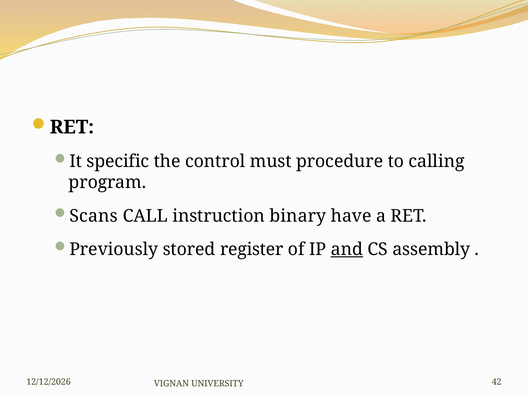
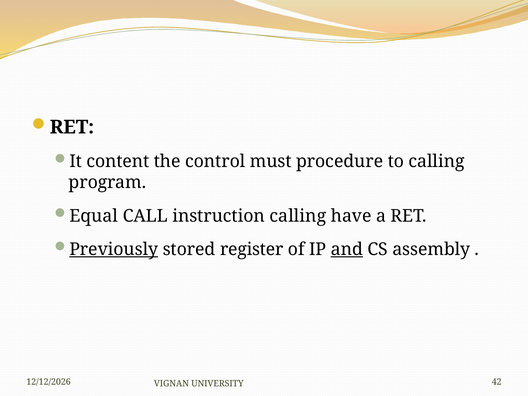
specific: specific -> content (118, 161)
Scans: Scans -> Equal (94, 216)
instruction binary: binary -> calling (298, 216)
Previously underline: none -> present (114, 249)
